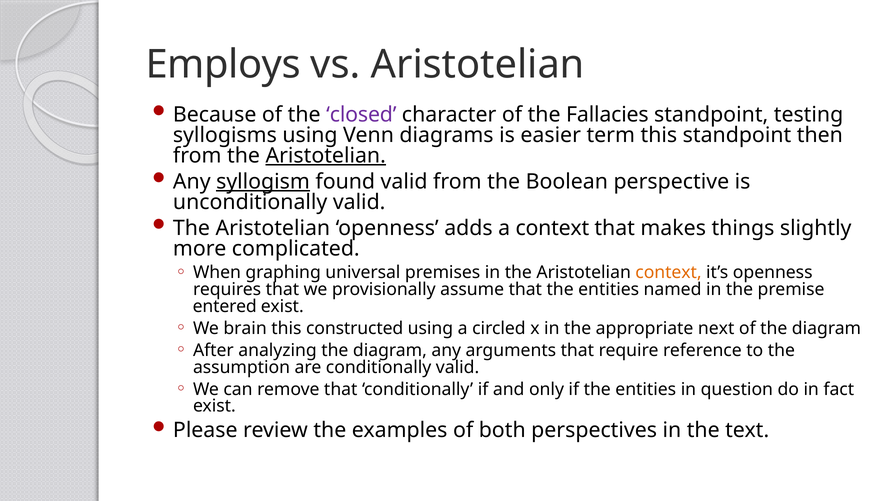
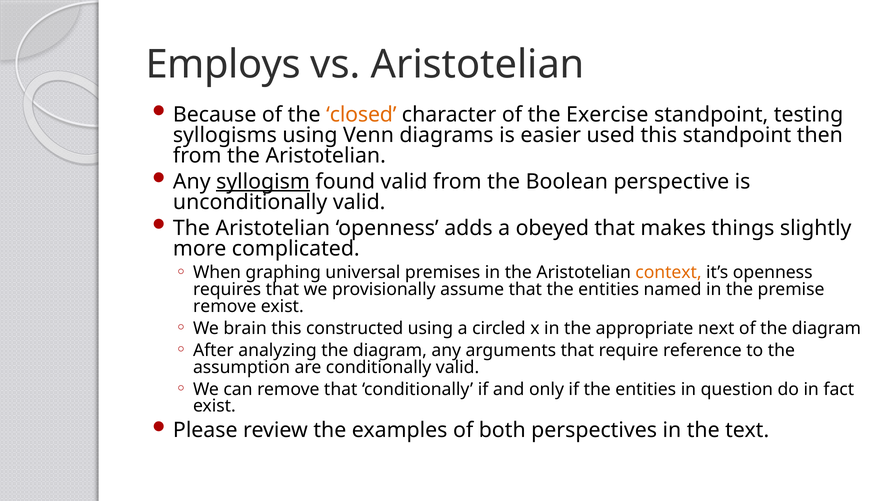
closed colour: purple -> orange (361, 115)
Fallacies: Fallacies -> Exercise (607, 115)
term: term -> used (611, 135)
Aristotelian underline: present -> none (326, 155)
a context: context -> obeyed (552, 228)
entered: entered -> remove (225, 306)
